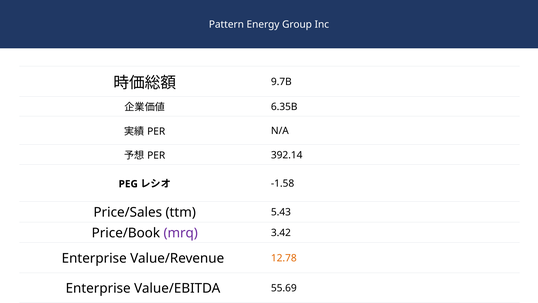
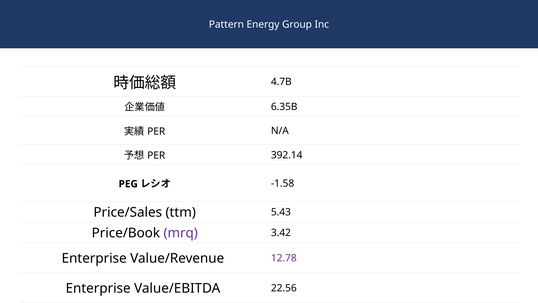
9.7B: 9.7B -> 4.7B (281, 82)
12.78 colour: orange -> purple (284, 258)
55.69: 55.69 -> 22.56 (284, 288)
